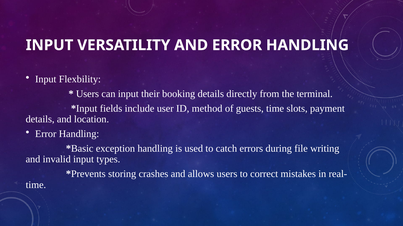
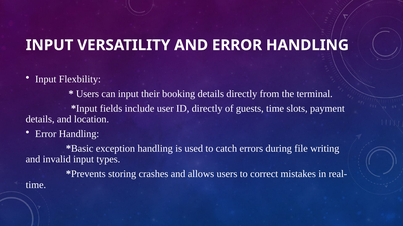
ID method: method -> directly (207, 109)
